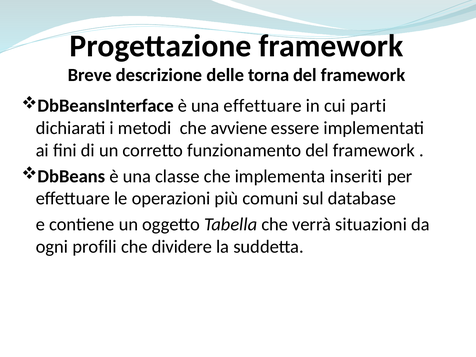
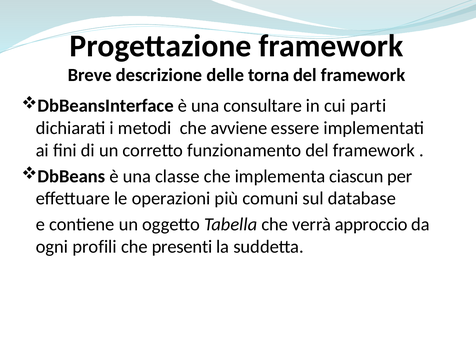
una effettuare: effettuare -> consultare (263, 106)
inseriti: inseriti -> ciascun (356, 176)
situazioni: situazioni -> approccio (371, 224)
dividere: dividere -> presenti (182, 247)
